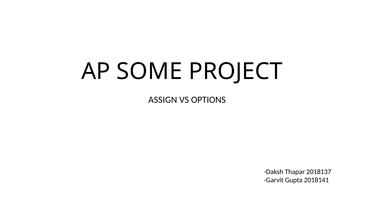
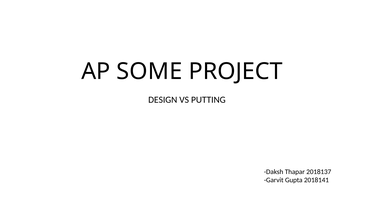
ASSIGN: ASSIGN -> DESIGN (163, 100)
OPTIONS: OPTIONS -> PUTTING (208, 100)
